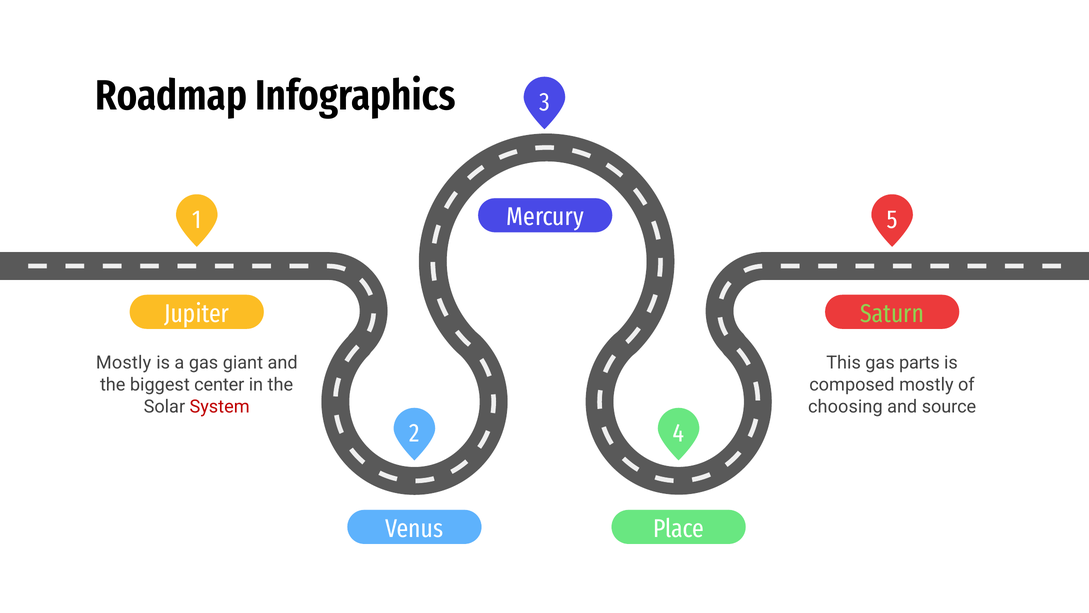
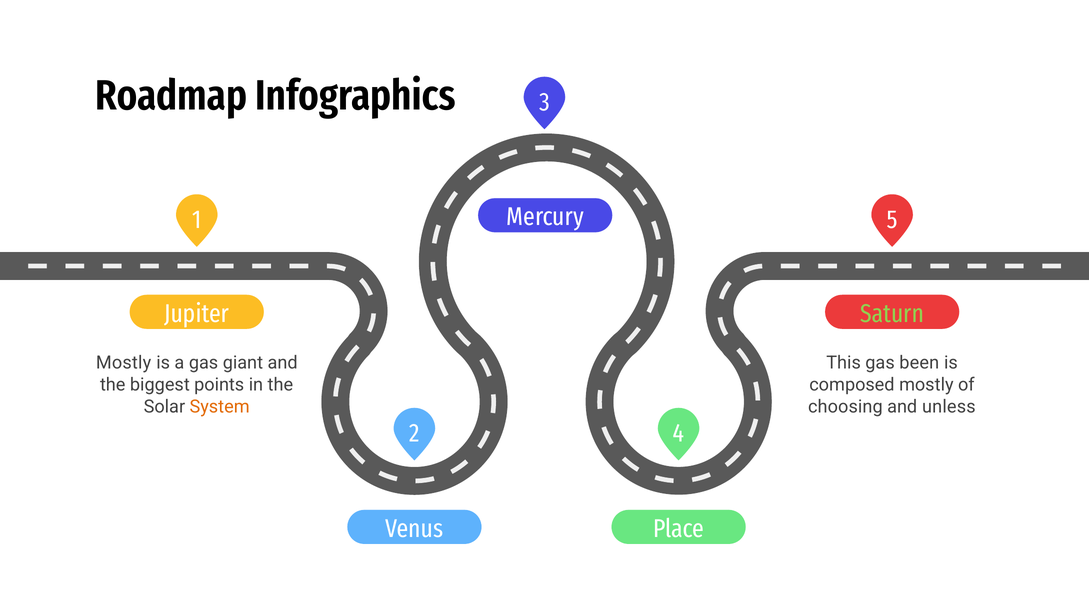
parts: parts -> been (919, 363)
center: center -> points (219, 384)
System colour: red -> orange (220, 406)
source: source -> unless (949, 406)
